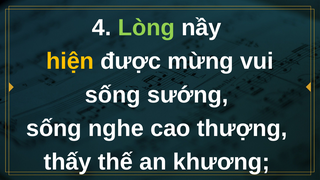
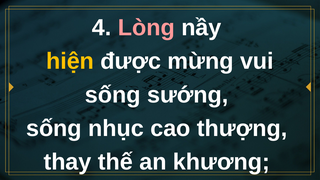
Lòng colour: light green -> pink (146, 28)
nghe: nghe -> nhục (116, 128)
thấy: thấy -> thay (67, 162)
